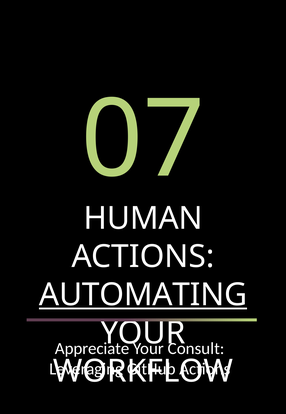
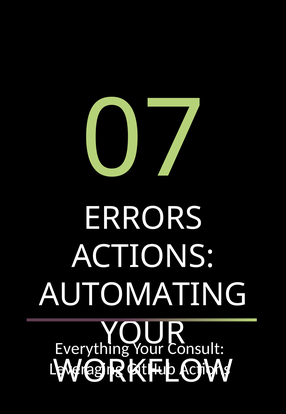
HUMAN: HUMAN -> ERRORS (143, 218)
AUTOMATING underline: present -> none (143, 294)
Appreciate: Appreciate -> Everything (92, 348)
